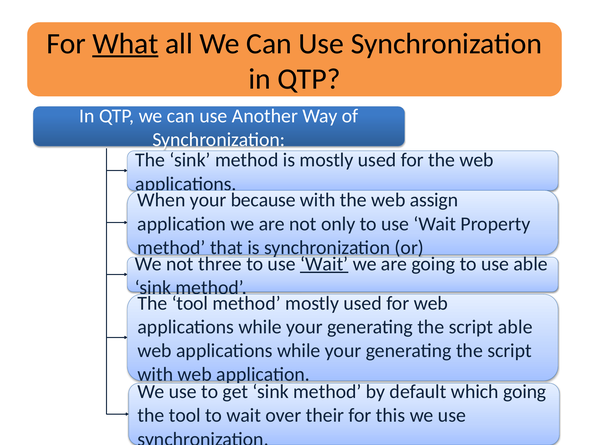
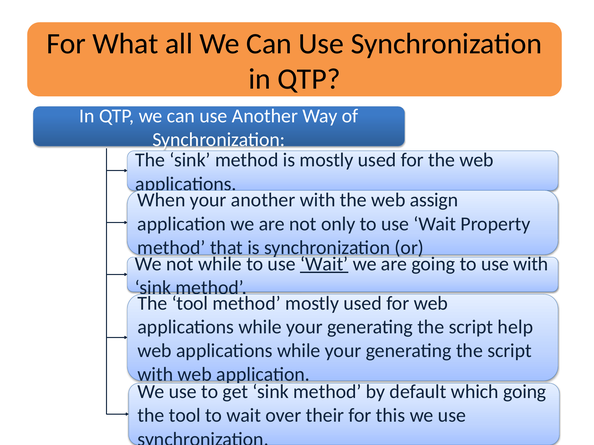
What underline: present -> none (125, 44)
your because: because -> another (263, 200)
not three: three -> while (220, 264)
use able: able -> with (531, 264)
script able: able -> help (515, 327)
